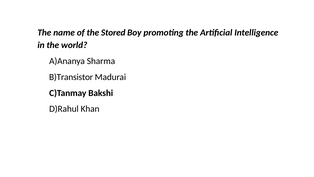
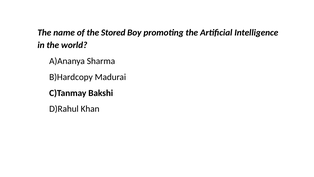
B)Transistor: B)Transistor -> B)Hardcopy (71, 77)
